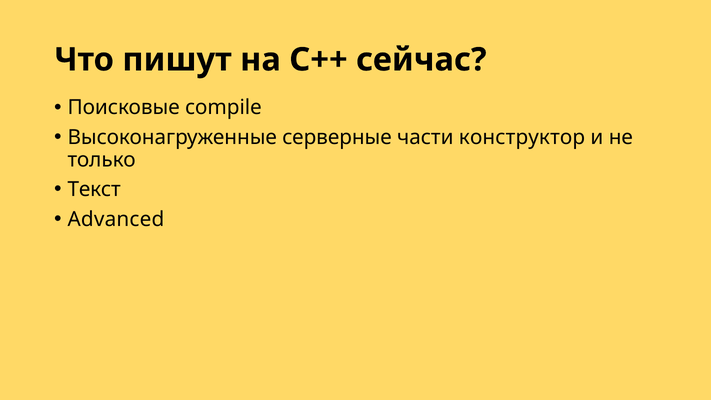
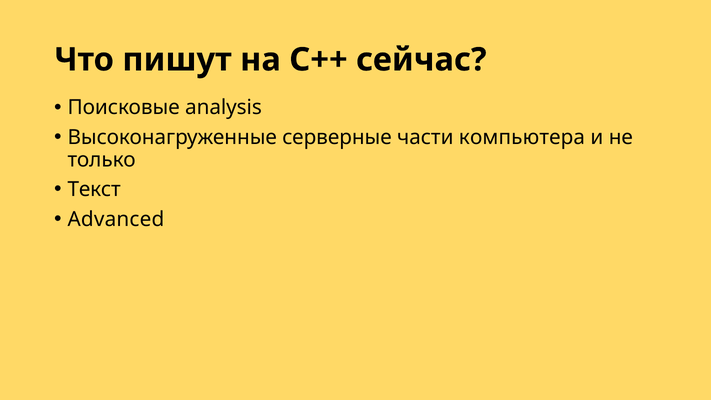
compile: compile -> analysis (223, 108)
конструктор: конструктор -> компьютера (522, 137)
